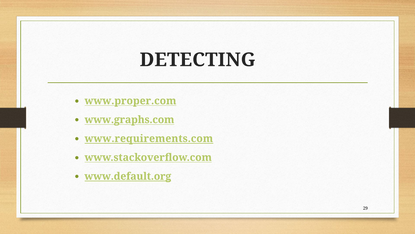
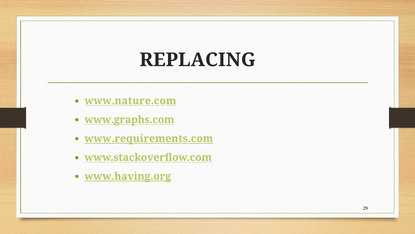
DETECTING: DETECTING -> REPLACING (198, 60)
www.proper.com: www.proper.com -> www.nature.com (130, 101)
www.default.org: www.default.org -> www.having.org (128, 176)
